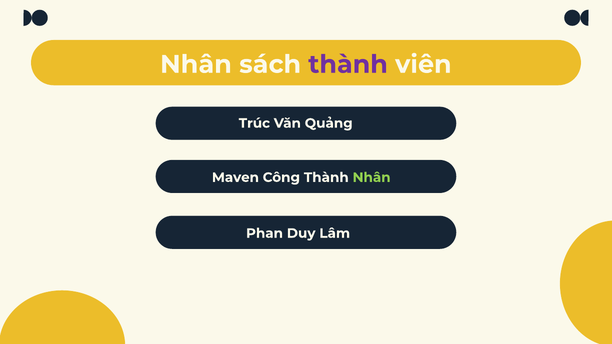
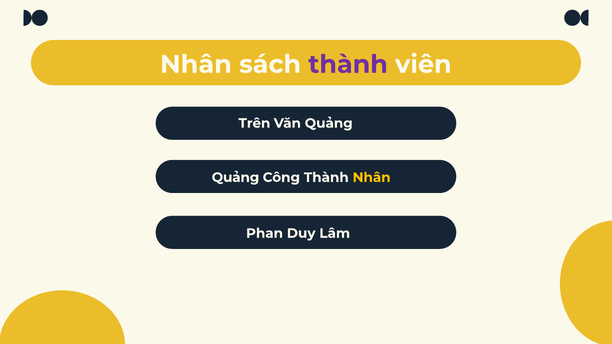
Trúc: Trúc -> Trên (254, 123)
Maven: Maven -> Quảng (235, 178)
Nhân colour: light green -> yellow (372, 178)
